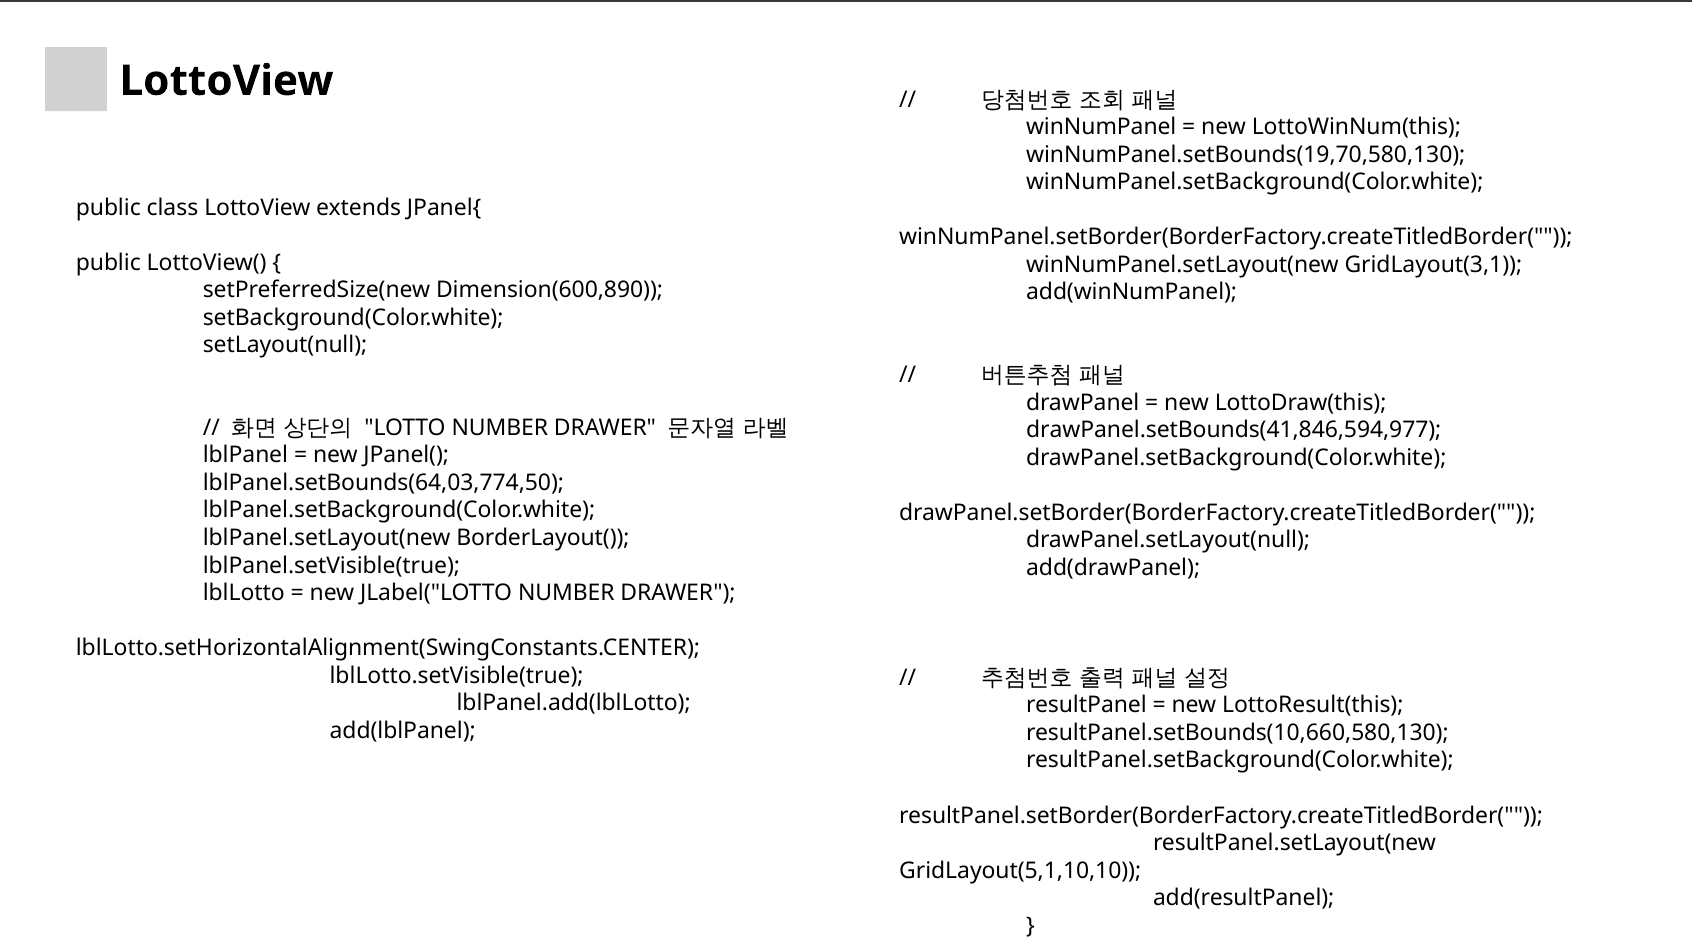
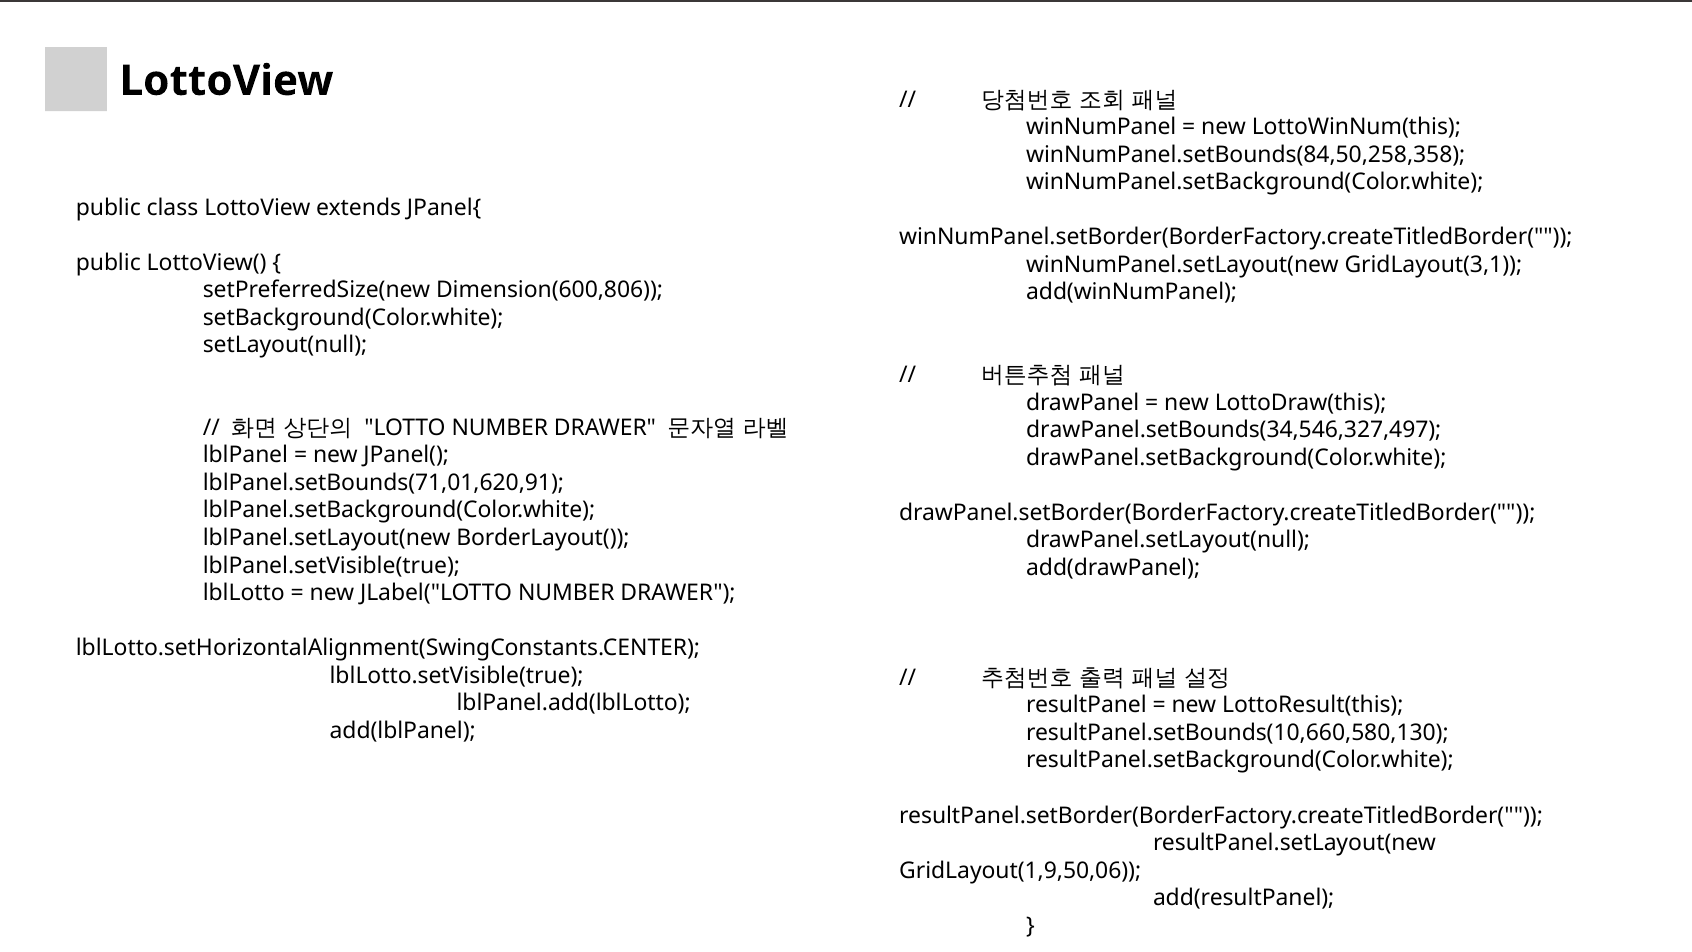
winNumPanel.setBounds(19,70,580,130: winNumPanel.setBounds(19,70,580,130 -> winNumPanel.setBounds(84,50,258,358 (1246, 155)
Dimension(600,890: Dimension(600,890 -> Dimension(600,806 (550, 290)
drawPanel.setBounds(41,846,594,977: drawPanel.setBounds(41,846,594,977 -> drawPanel.setBounds(34,546,327,497 (1234, 430)
lblPanel.setBounds(64,03,774,50: lblPanel.setBounds(64,03,774,50 -> lblPanel.setBounds(71,01,620,91 (383, 483)
GridLayout(5,1,10,10: GridLayout(5,1,10,10 -> GridLayout(1,9,50,06 (1020, 870)
